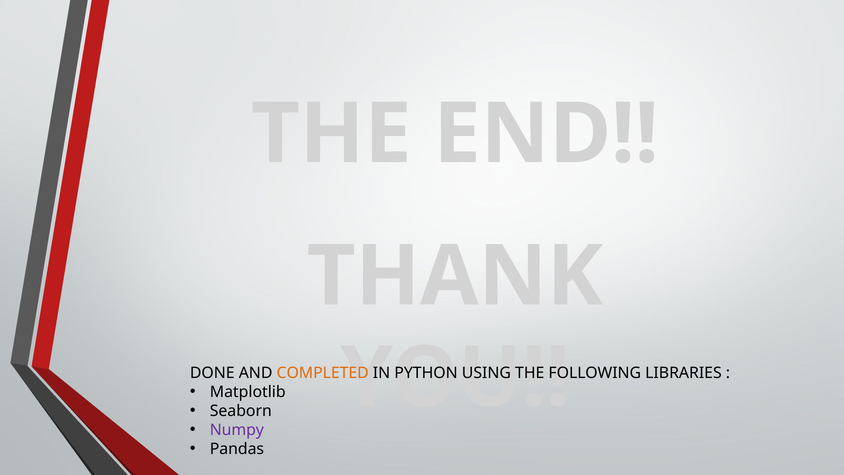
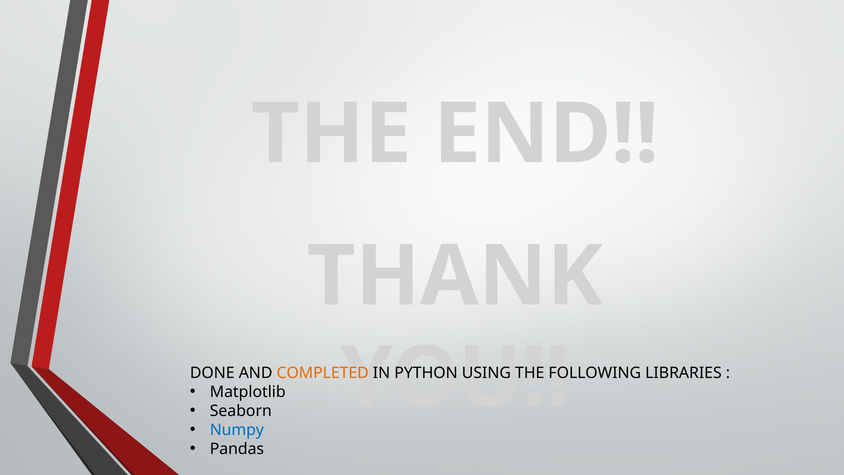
Numpy colour: purple -> blue (237, 430)
